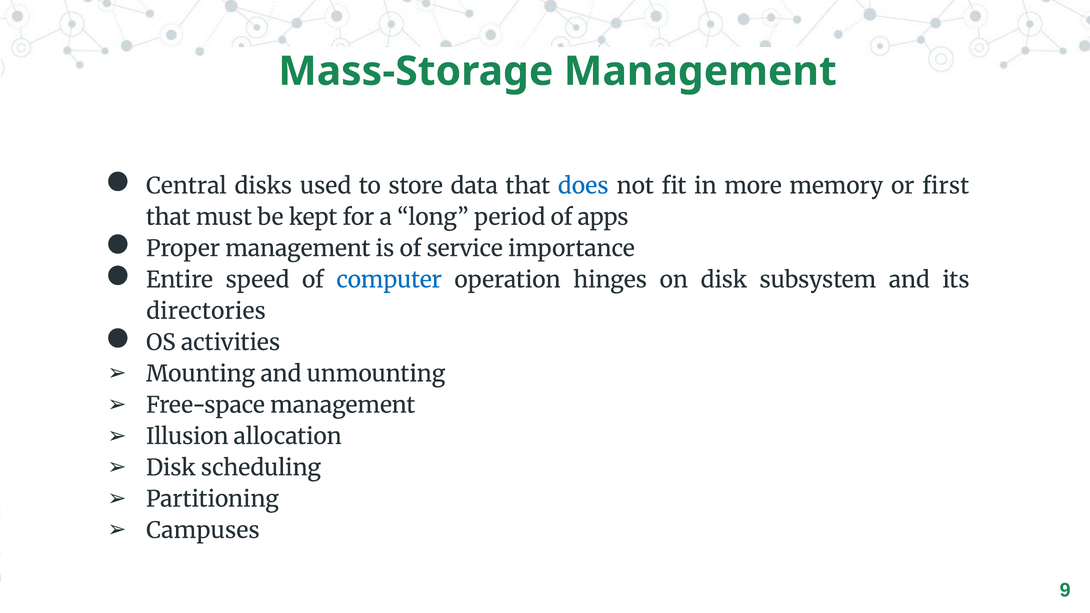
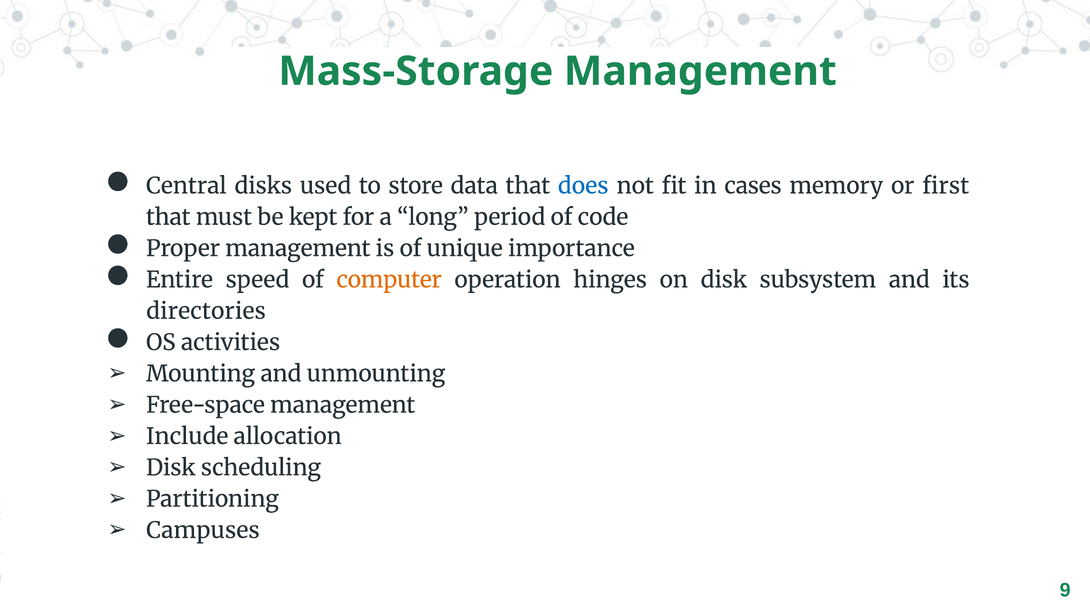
more: more -> cases (753, 186)
apps: apps -> code (603, 217)
service: service -> unique (465, 249)
computer colour: blue -> orange (389, 280)
Illusion: Illusion -> Include (187, 437)
